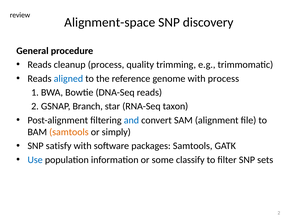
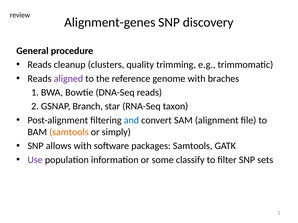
Alignment-space: Alignment-space -> Alignment-genes (110, 22)
cleanup process: process -> clusters (106, 65)
aligned colour: blue -> purple (68, 79)
with process: process -> braches (223, 79)
satisfy: satisfy -> allows (59, 146)
Use colour: blue -> purple (35, 160)
